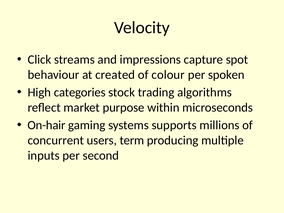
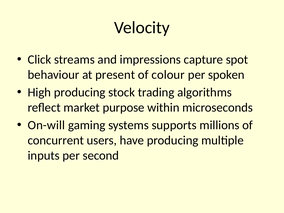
created: created -> present (115, 75)
High categories: categories -> producing (80, 92)
On-hair: On-hair -> On-will (46, 125)
term: term -> have (132, 140)
